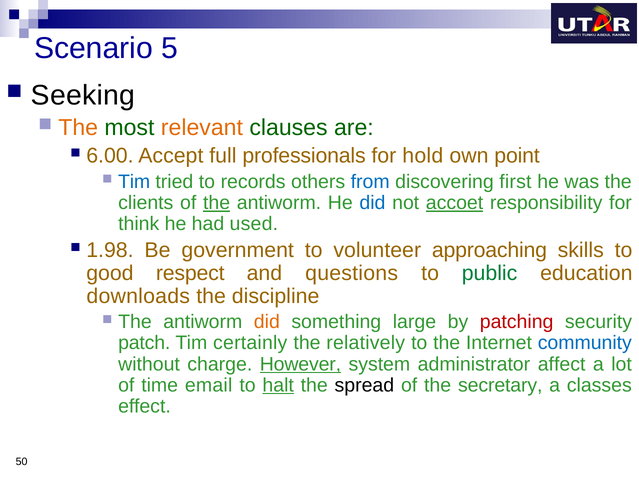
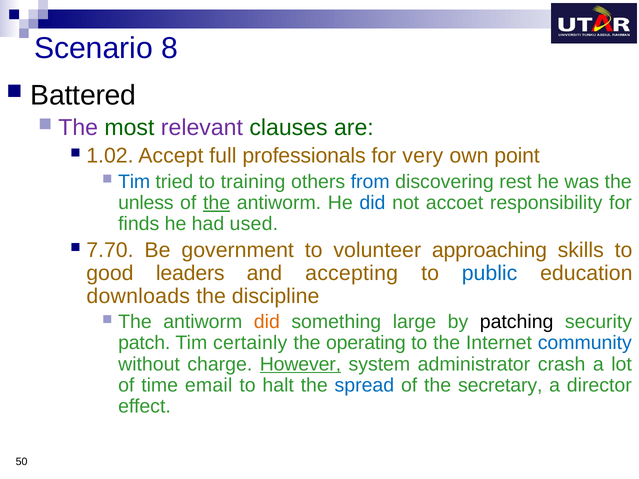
5: 5 -> 8 (170, 48)
Seeking: Seeking -> Battered (83, 95)
The colour: orange -> purple (78, 128)
relevant colour: orange -> purple (202, 128)
6.00: 6.00 -> 1.02 (110, 156)
hold: hold -> very (423, 156)
records: records -> training (253, 182)
first: first -> rest (516, 182)
clients: clients -> unless (146, 203)
accoet underline: present -> none (455, 203)
think: think -> finds (139, 224)
1.98: 1.98 -> 7.70 (110, 250)
respect: respect -> leaders (190, 273)
questions: questions -> accepting (352, 273)
public colour: green -> blue (490, 273)
patching colour: red -> black (517, 322)
relatively: relatively -> operating (366, 343)
affect: affect -> crash (562, 364)
halt underline: present -> none (278, 385)
spread colour: black -> blue (364, 385)
classes: classes -> director (599, 385)
